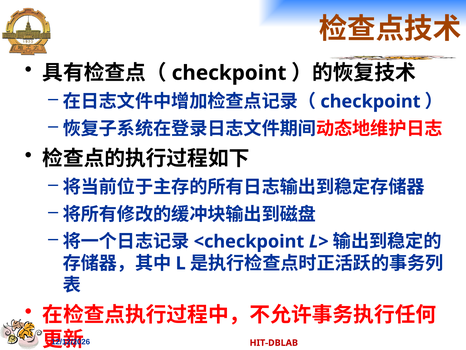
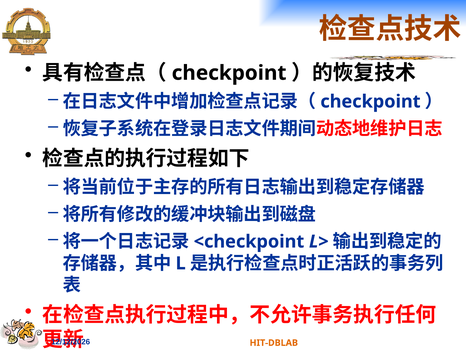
HIT-DBLAB colour: red -> orange (274, 342)
